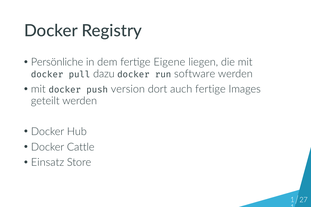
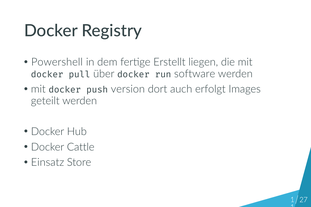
Persönliche: Persönliche -> Powershell (57, 62)
Eigene: Eigene -> Erstellt (169, 62)
dazu: dazu -> über (104, 74)
auch fertige: fertige -> erfolgt (210, 89)
